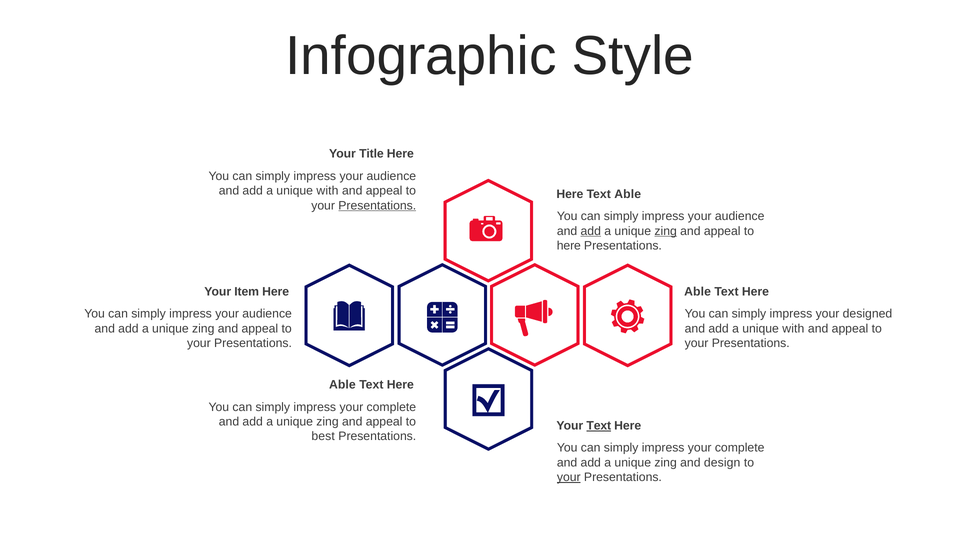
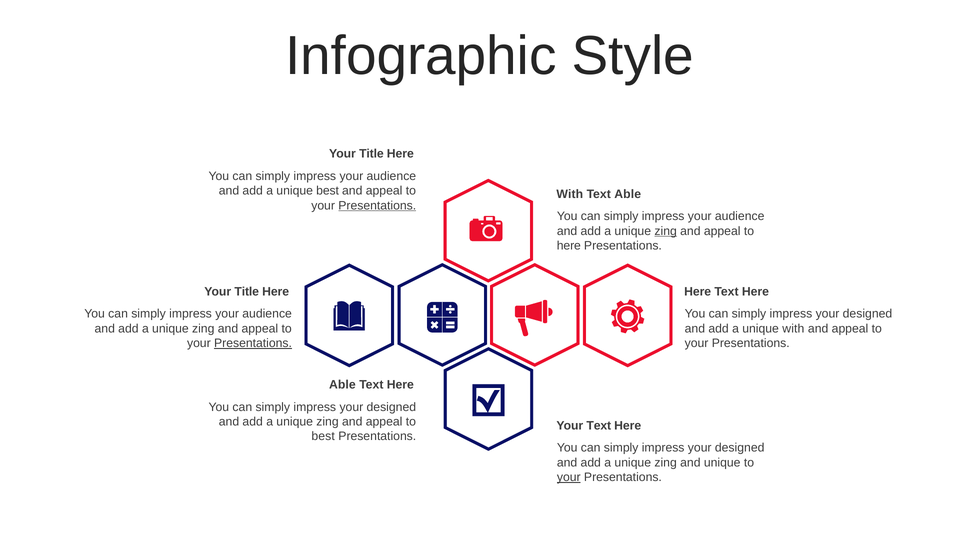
with: with -> best (328, 191)
Here: Here -> With (570, 194)
add underline: present -> none (591, 231)
Item: Item -> Title (247, 291)
Able: Able -> Here (698, 291)
Presentations underline: none -> present (253, 343)
complete: complete -> designed (391, 407)
Text underline: present -> none (599, 425)
complete: complete -> designed (740, 448)
and design: design -> unique (722, 462)
